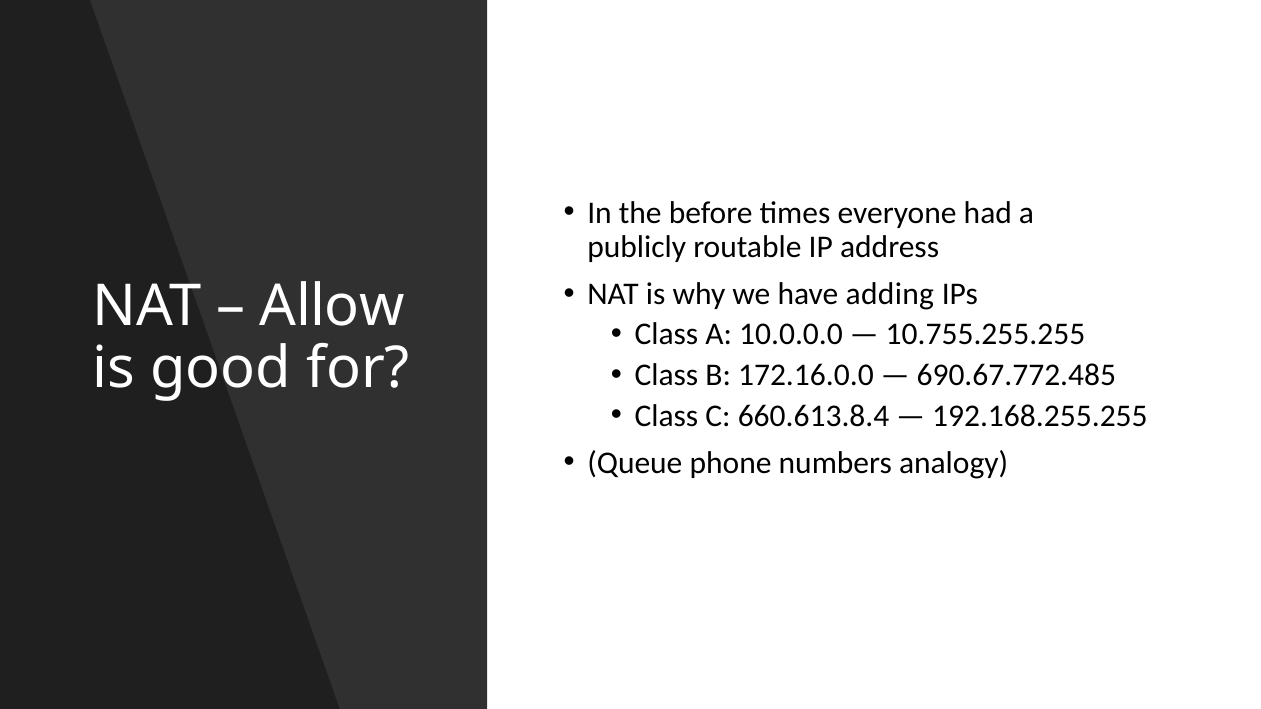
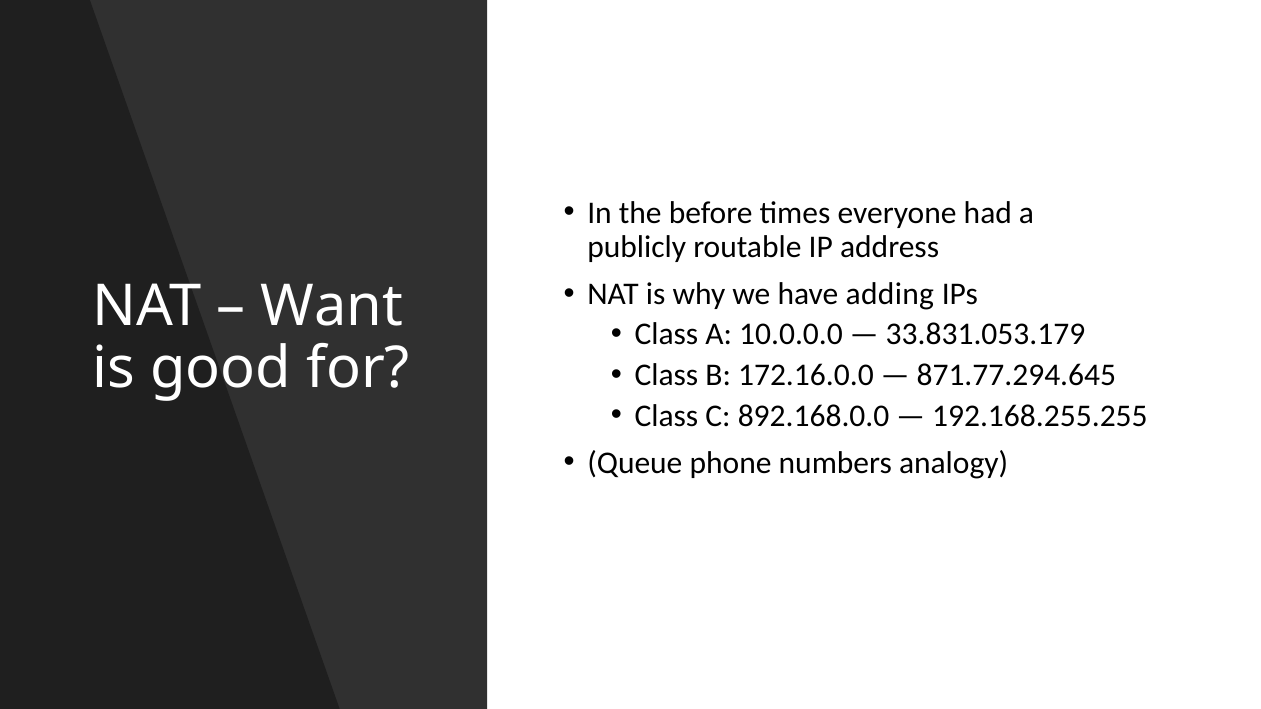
Allow: Allow -> Want (332, 307)
10.755.255.255: 10.755.255.255 -> 33.831.053.179 (985, 335)
690.67.772.485: 690.67.772.485 -> 871.77.294.645 (1016, 375)
660.613.8.4: 660.613.8.4 -> 892.168.0.0 (814, 416)
